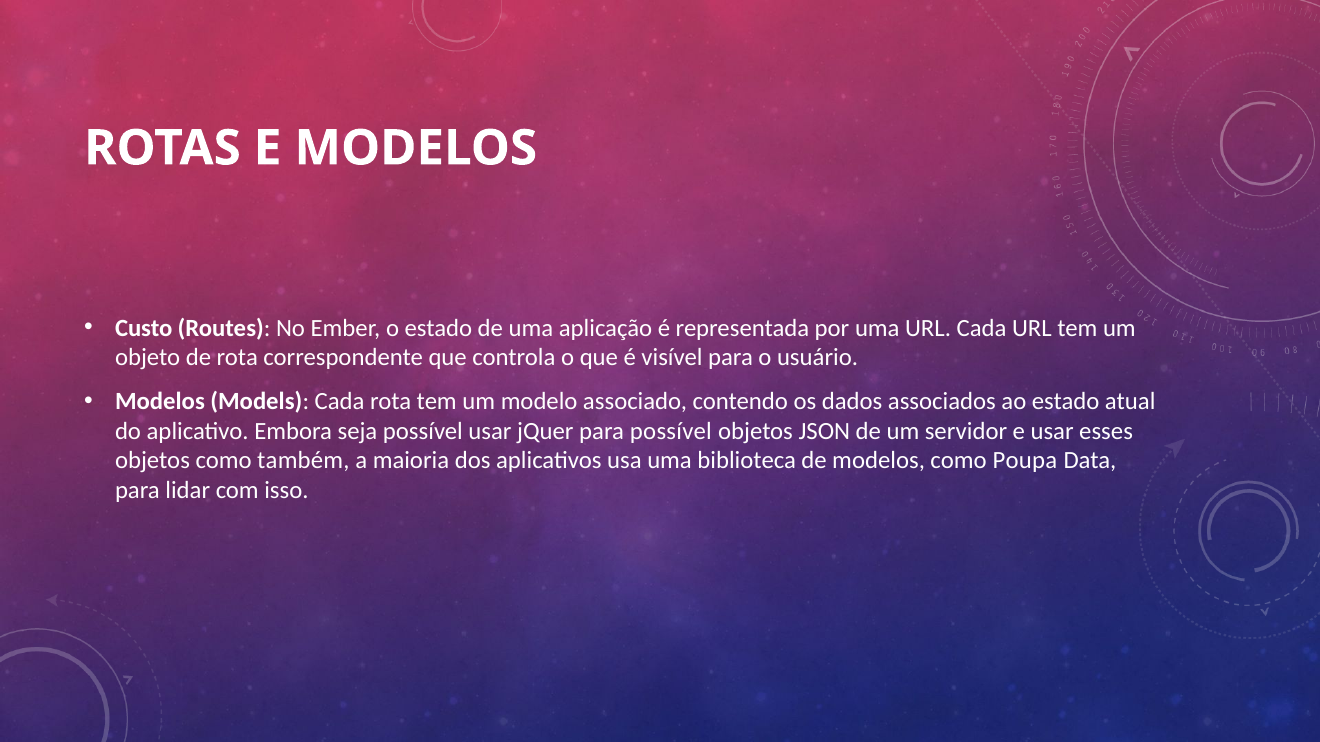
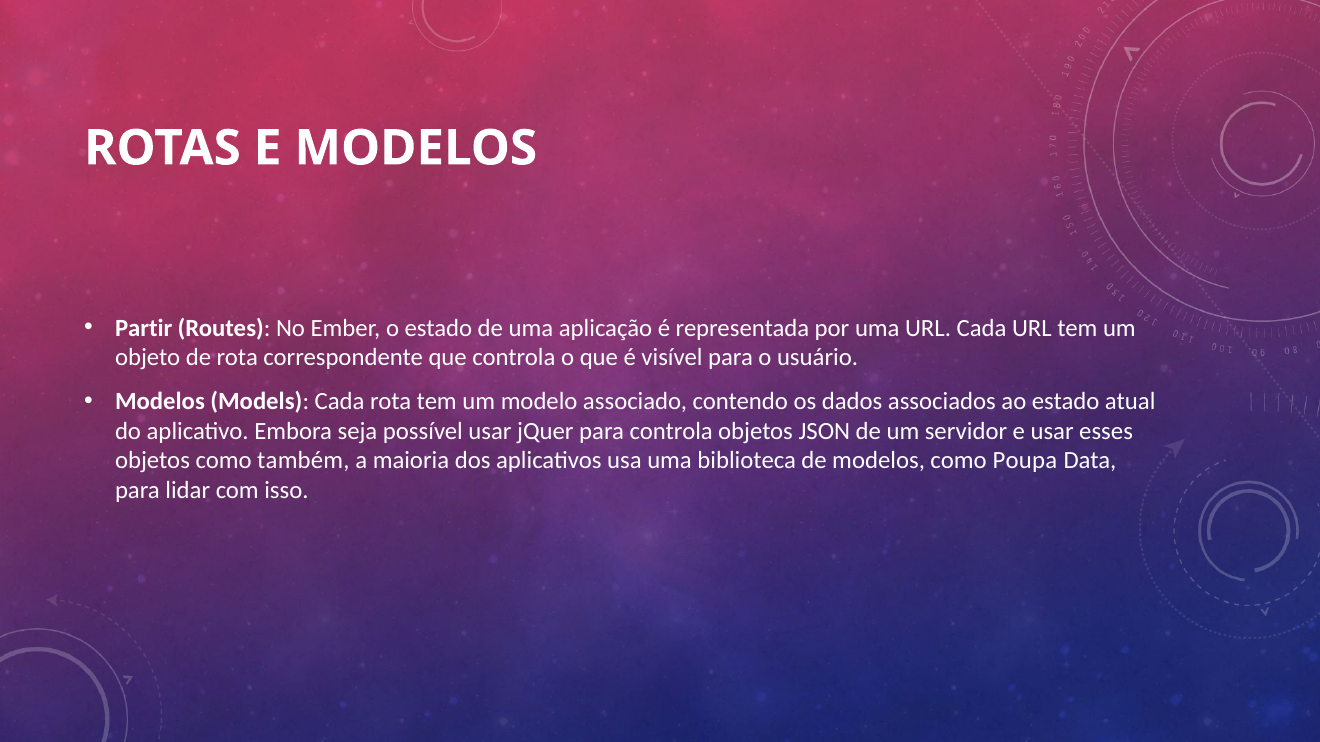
Custo: Custo -> Partir (144, 328)
para possível: possível -> controla (671, 431)
